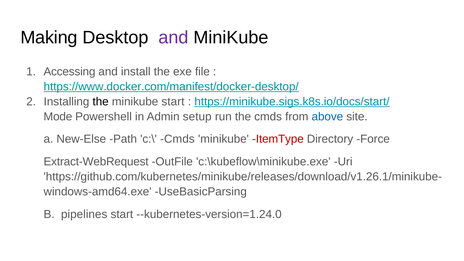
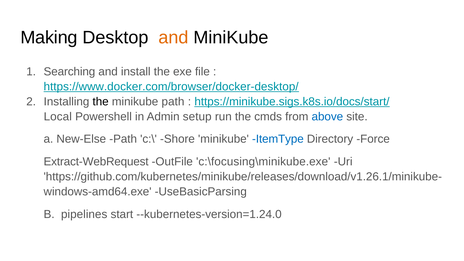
and colour: purple -> orange (174, 38)
Accessing: Accessing -> Searching (69, 72)
https://www.docker.com/manifest/docker-desktop/: https://www.docker.com/manifest/docker-desktop/ -> https://www.docker.com/browser/docker-desktop/ (171, 87)
minikube start: start -> path (173, 102)
Mode: Mode -> Local (58, 117)
c:\ Cmds: Cmds -> Shore (177, 139)
ItemType colour: red -> blue (278, 139)
c:\kubeflow\minikube.exe: c:\kubeflow\minikube.exe -> c:\focusing\minikube.exe (263, 162)
